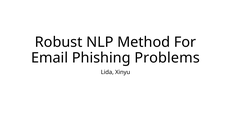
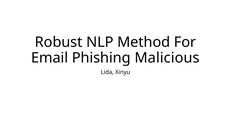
Problems: Problems -> Malicious (167, 58)
